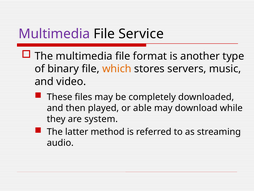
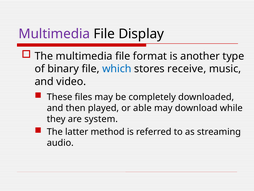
Service: Service -> Display (141, 34)
which colour: orange -> blue (117, 69)
servers: servers -> receive (187, 69)
